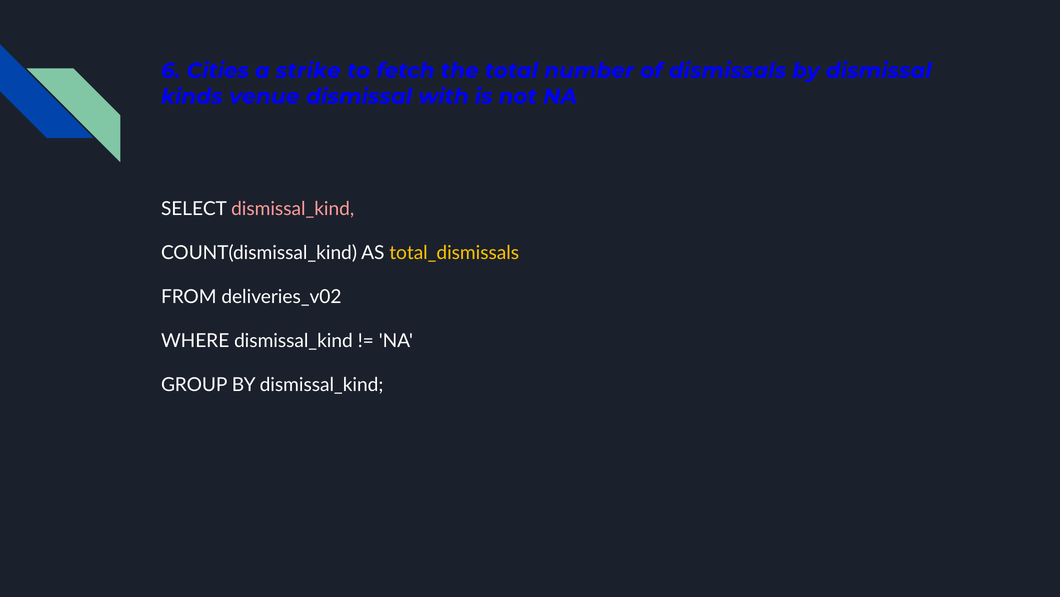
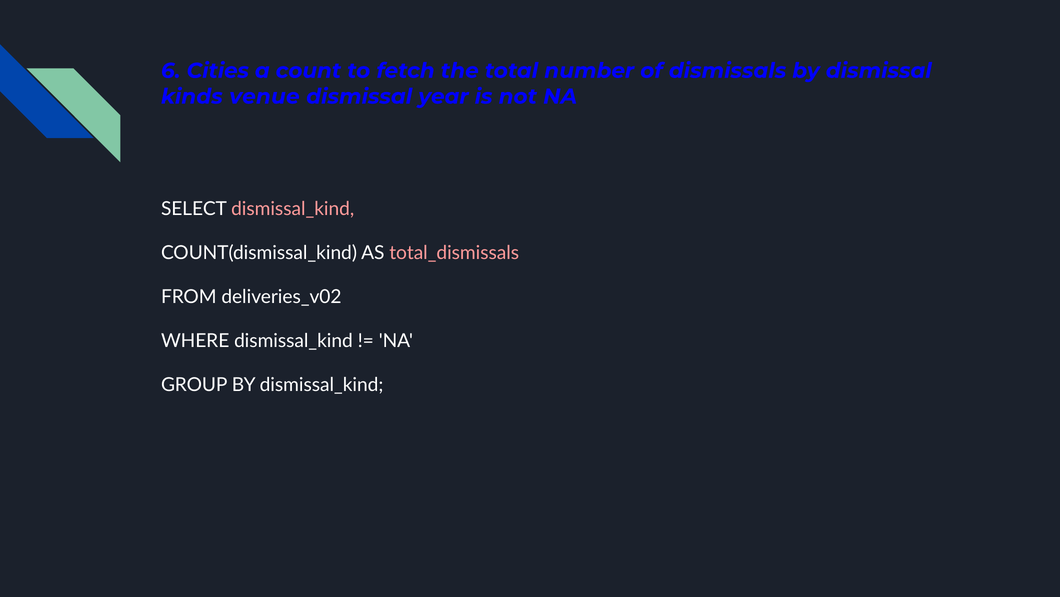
strike: strike -> count (308, 71)
with: with -> year (443, 96)
total_dismissals colour: yellow -> pink (454, 252)
